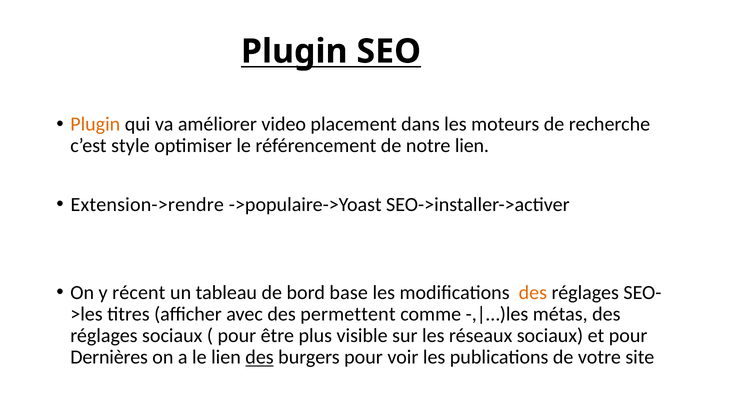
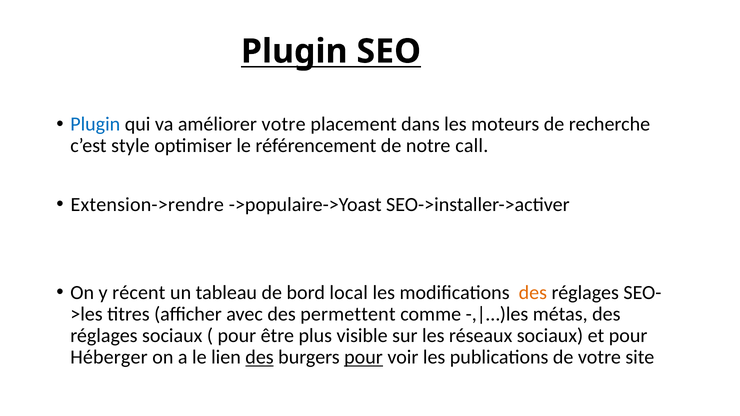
Plugin colour: orange -> blue (95, 124)
améliorer video: video -> votre (284, 124)
notre lien: lien -> call (472, 146)
base: base -> local (349, 293)
Dernières: Dernières -> Héberger (109, 358)
pour underline: none -> present (363, 358)
